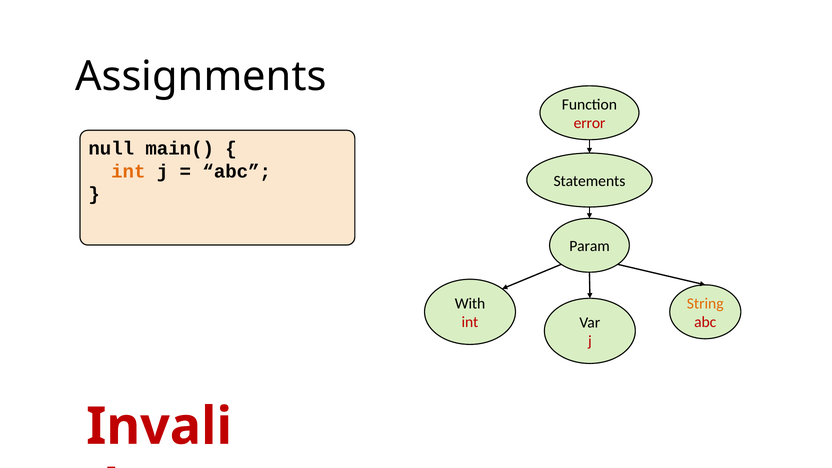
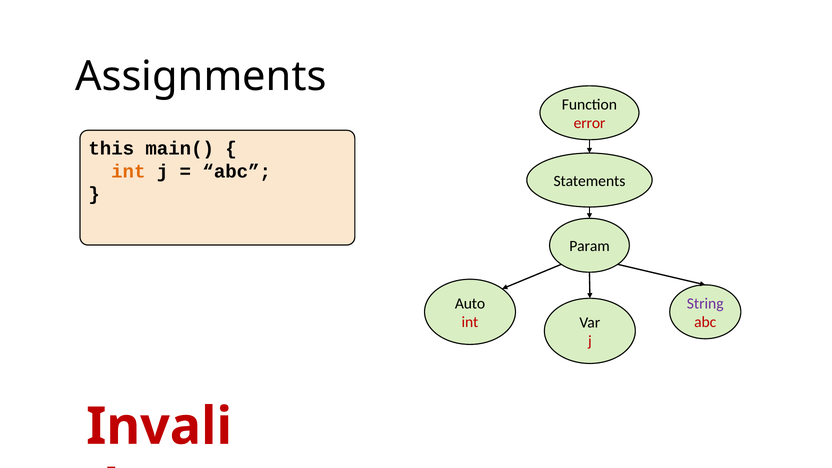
null: null -> this (111, 148)
With: With -> Auto (470, 304)
String colour: orange -> purple (705, 304)
